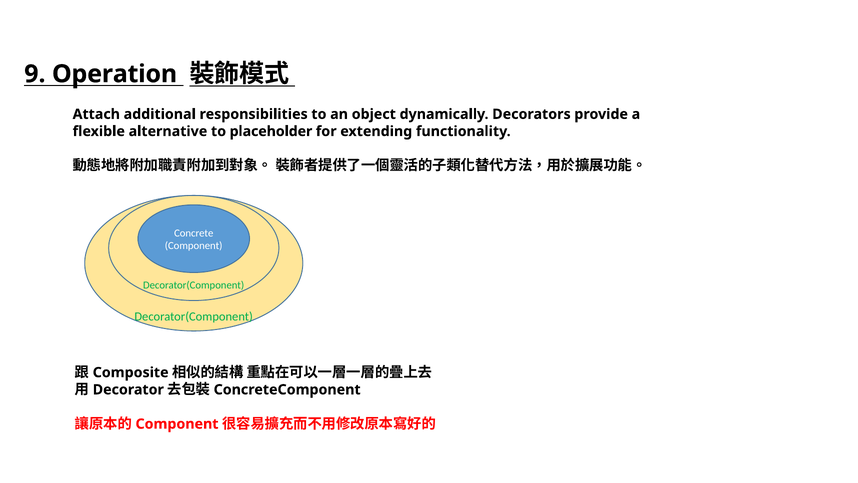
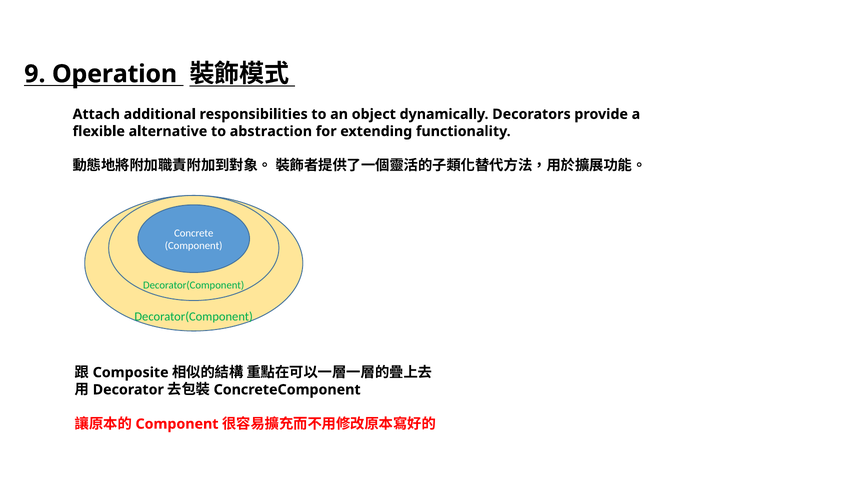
placeholder: placeholder -> abstraction (271, 131)
